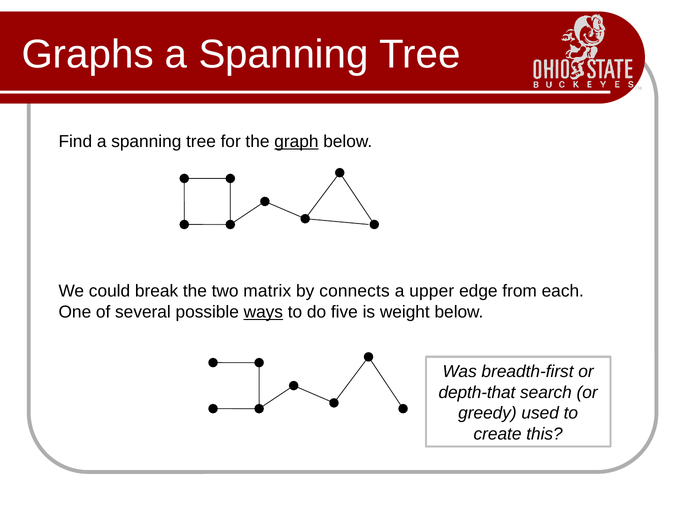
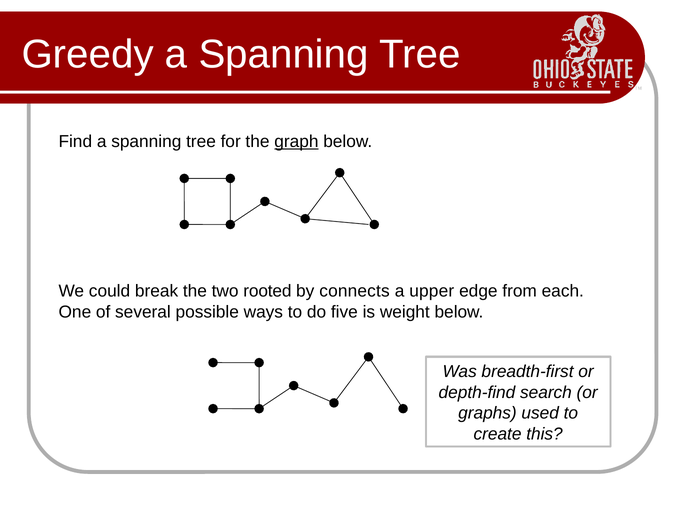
Graphs: Graphs -> Greedy (88, 55)
matrix: matrix -> rooted (267, 291)
ways underline: present -> none (263, 312)
depth-that: depth-that -> depth-find (477, 393)
greedy: greedy -> graphs (487, 413)
